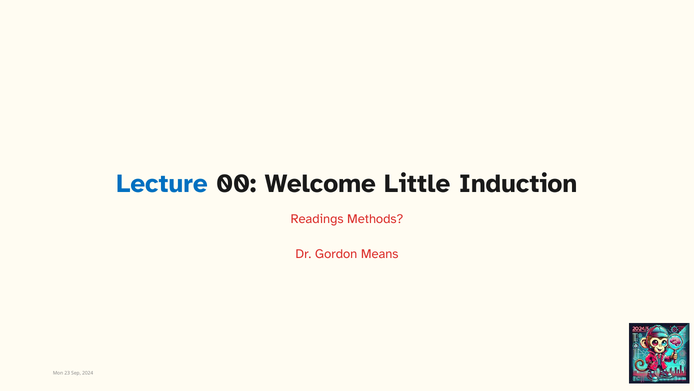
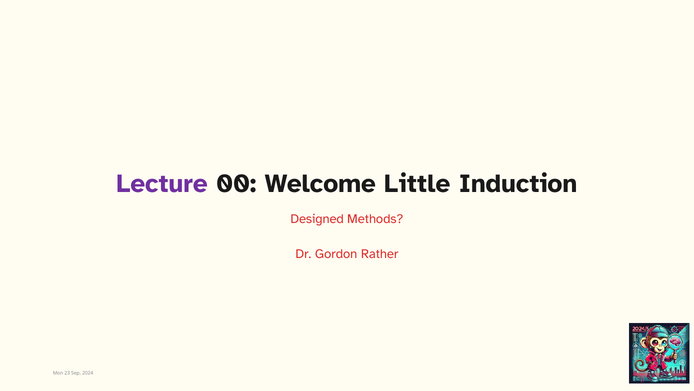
Lecture colour: blue -> purple (162, 183)
Readings: Readings -> Designed (317, 219)
Means: Means -> Rather (380, 253)
